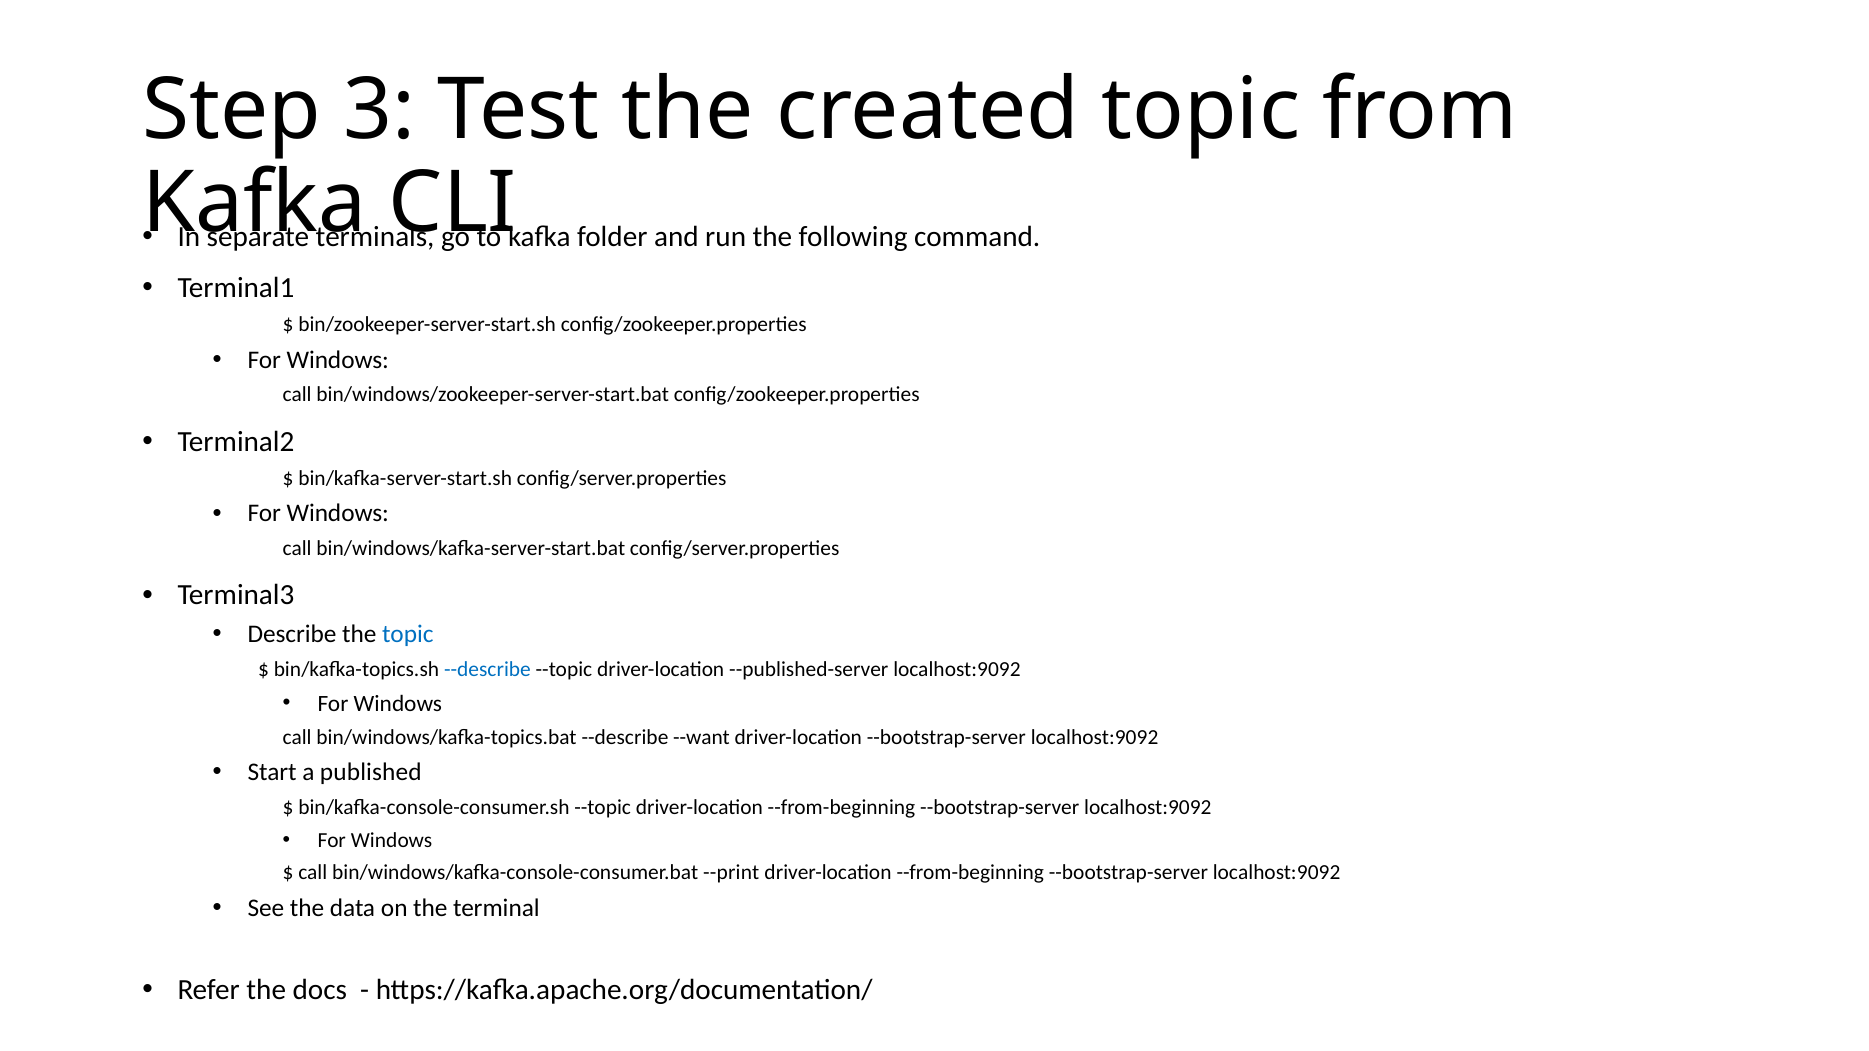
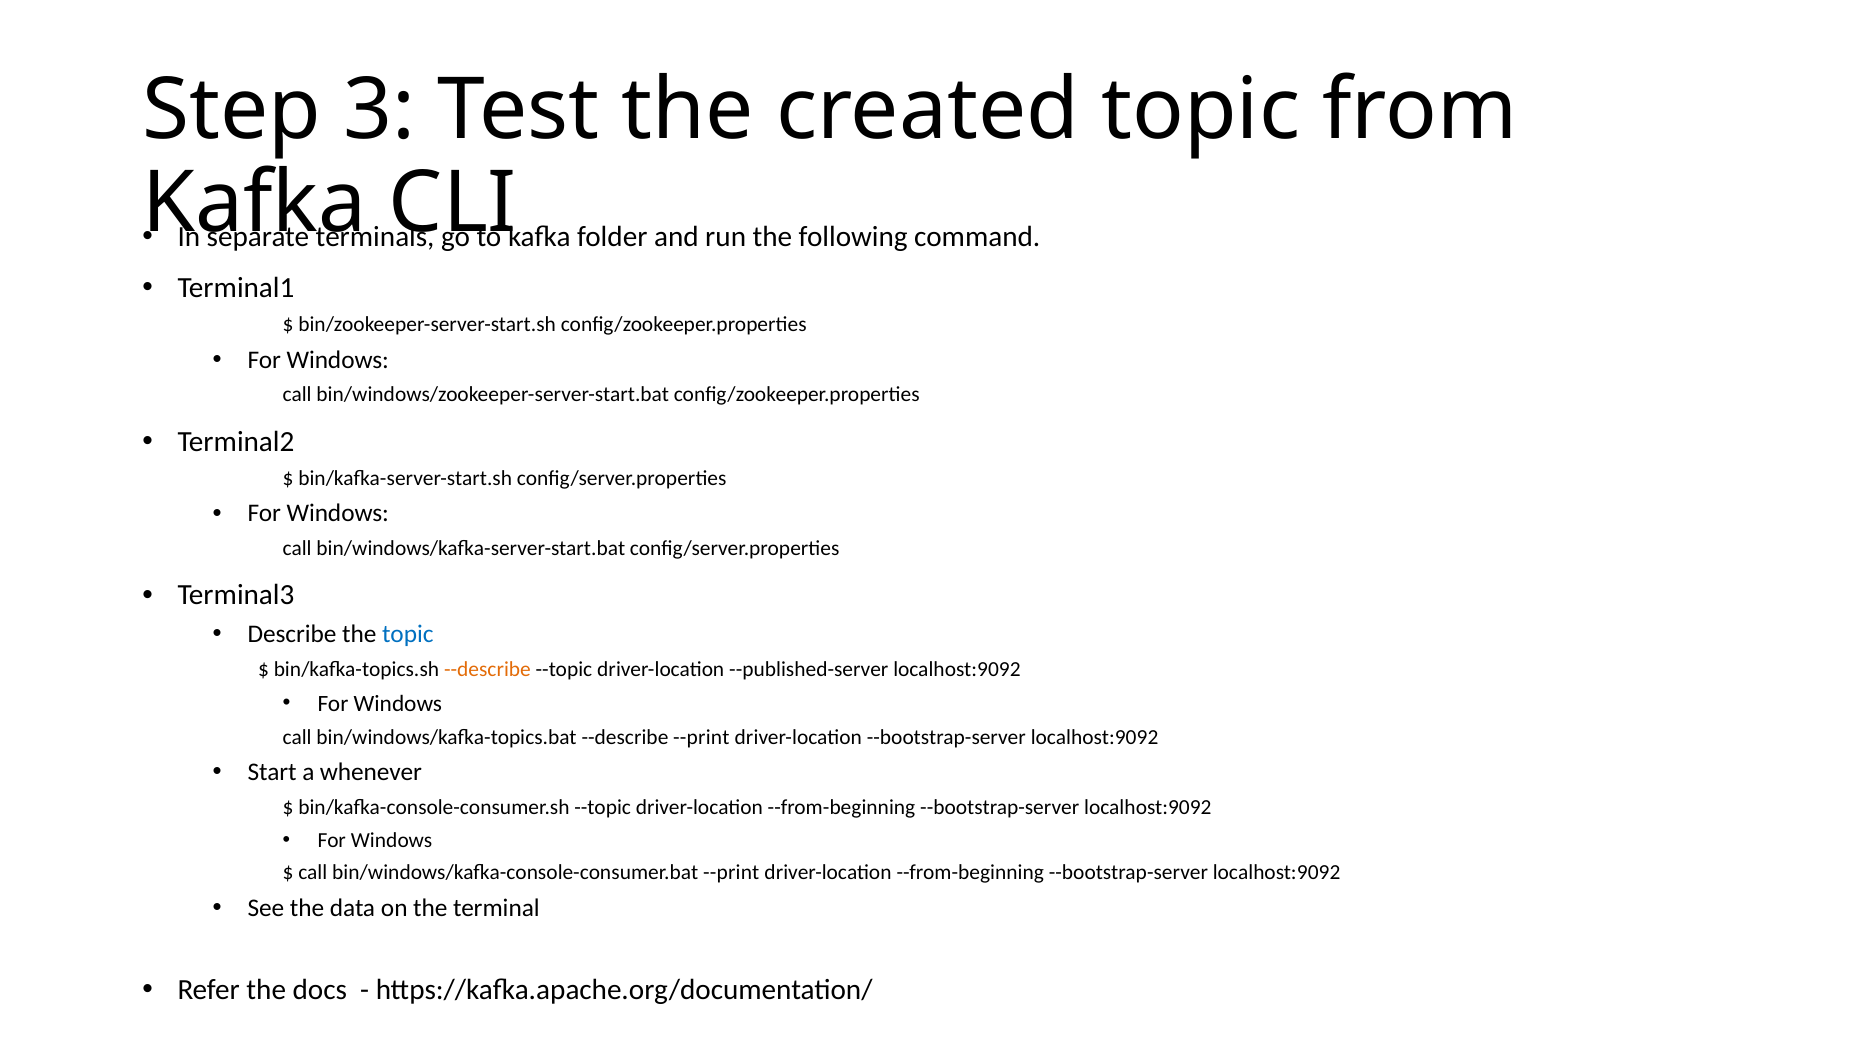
--describe colour: blue -> orange (487, 670)
--describe --want: --want -> --print (701, 737)
published: published -> whenever (371, 772)
